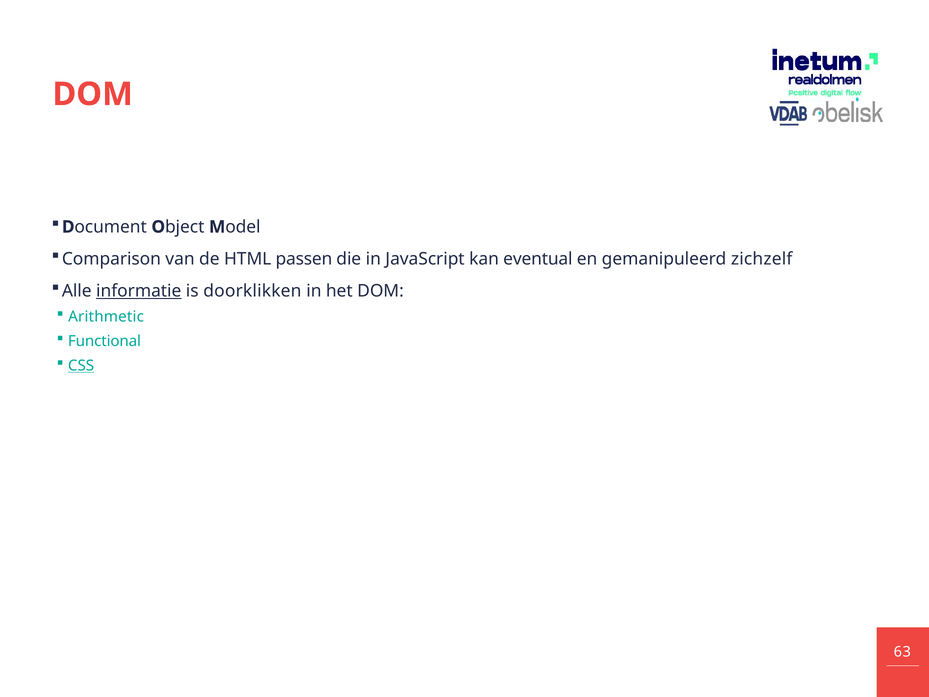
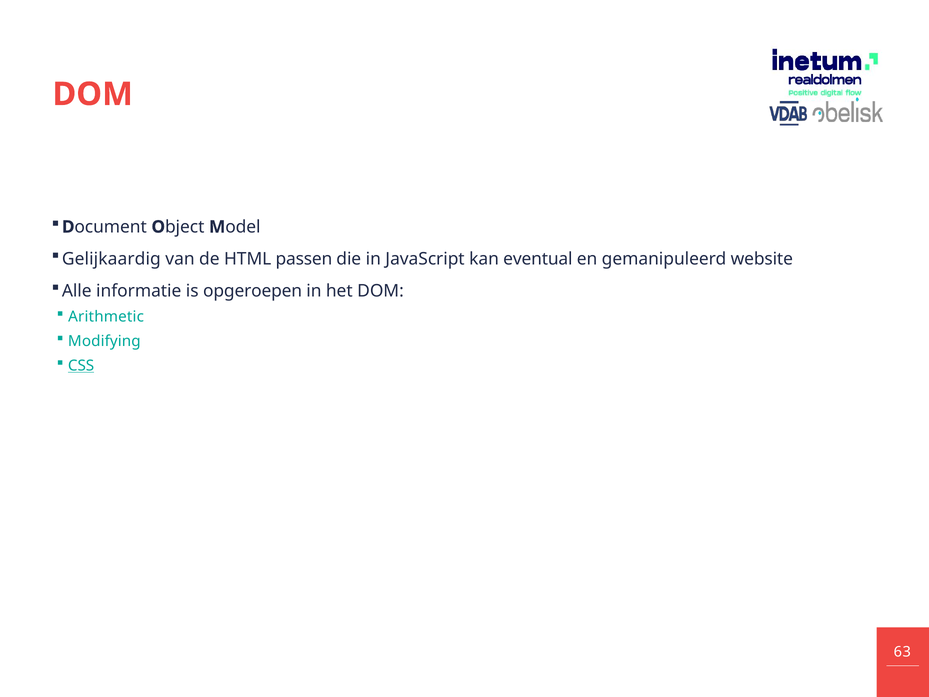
Comparison: Comparison -> Gelijkaardig (111, 259)
zichzelf: zichzelf -> website (762, 259)
informatie underline: present -> none (139, 291)
doorklikken: doorklikken -> opgeroepen (253, 291)
Functional: Functional -> Modifying (104, 341)
